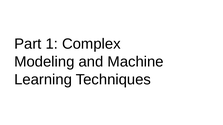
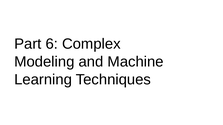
1: 1 -> 6 (52, 44)
